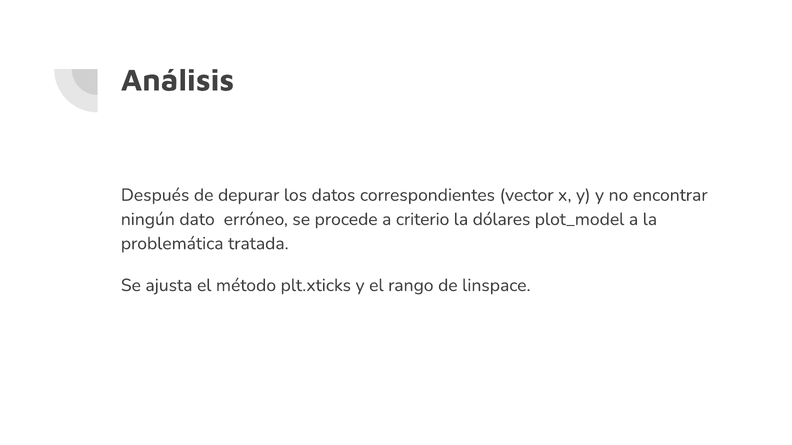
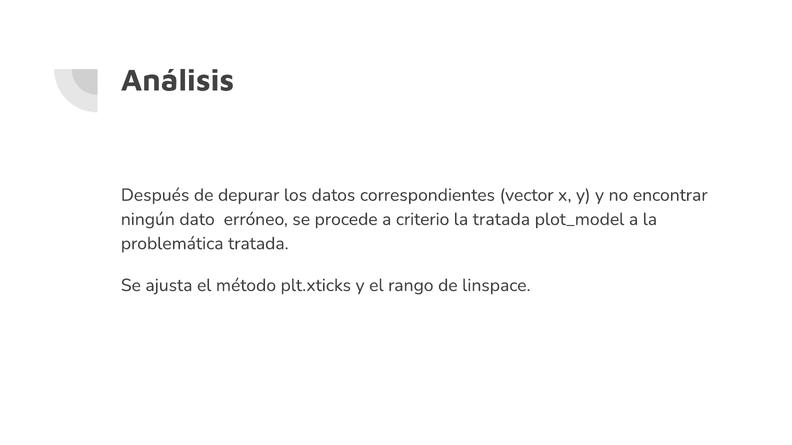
la dólares: dólares -> tratada (501, 219)
